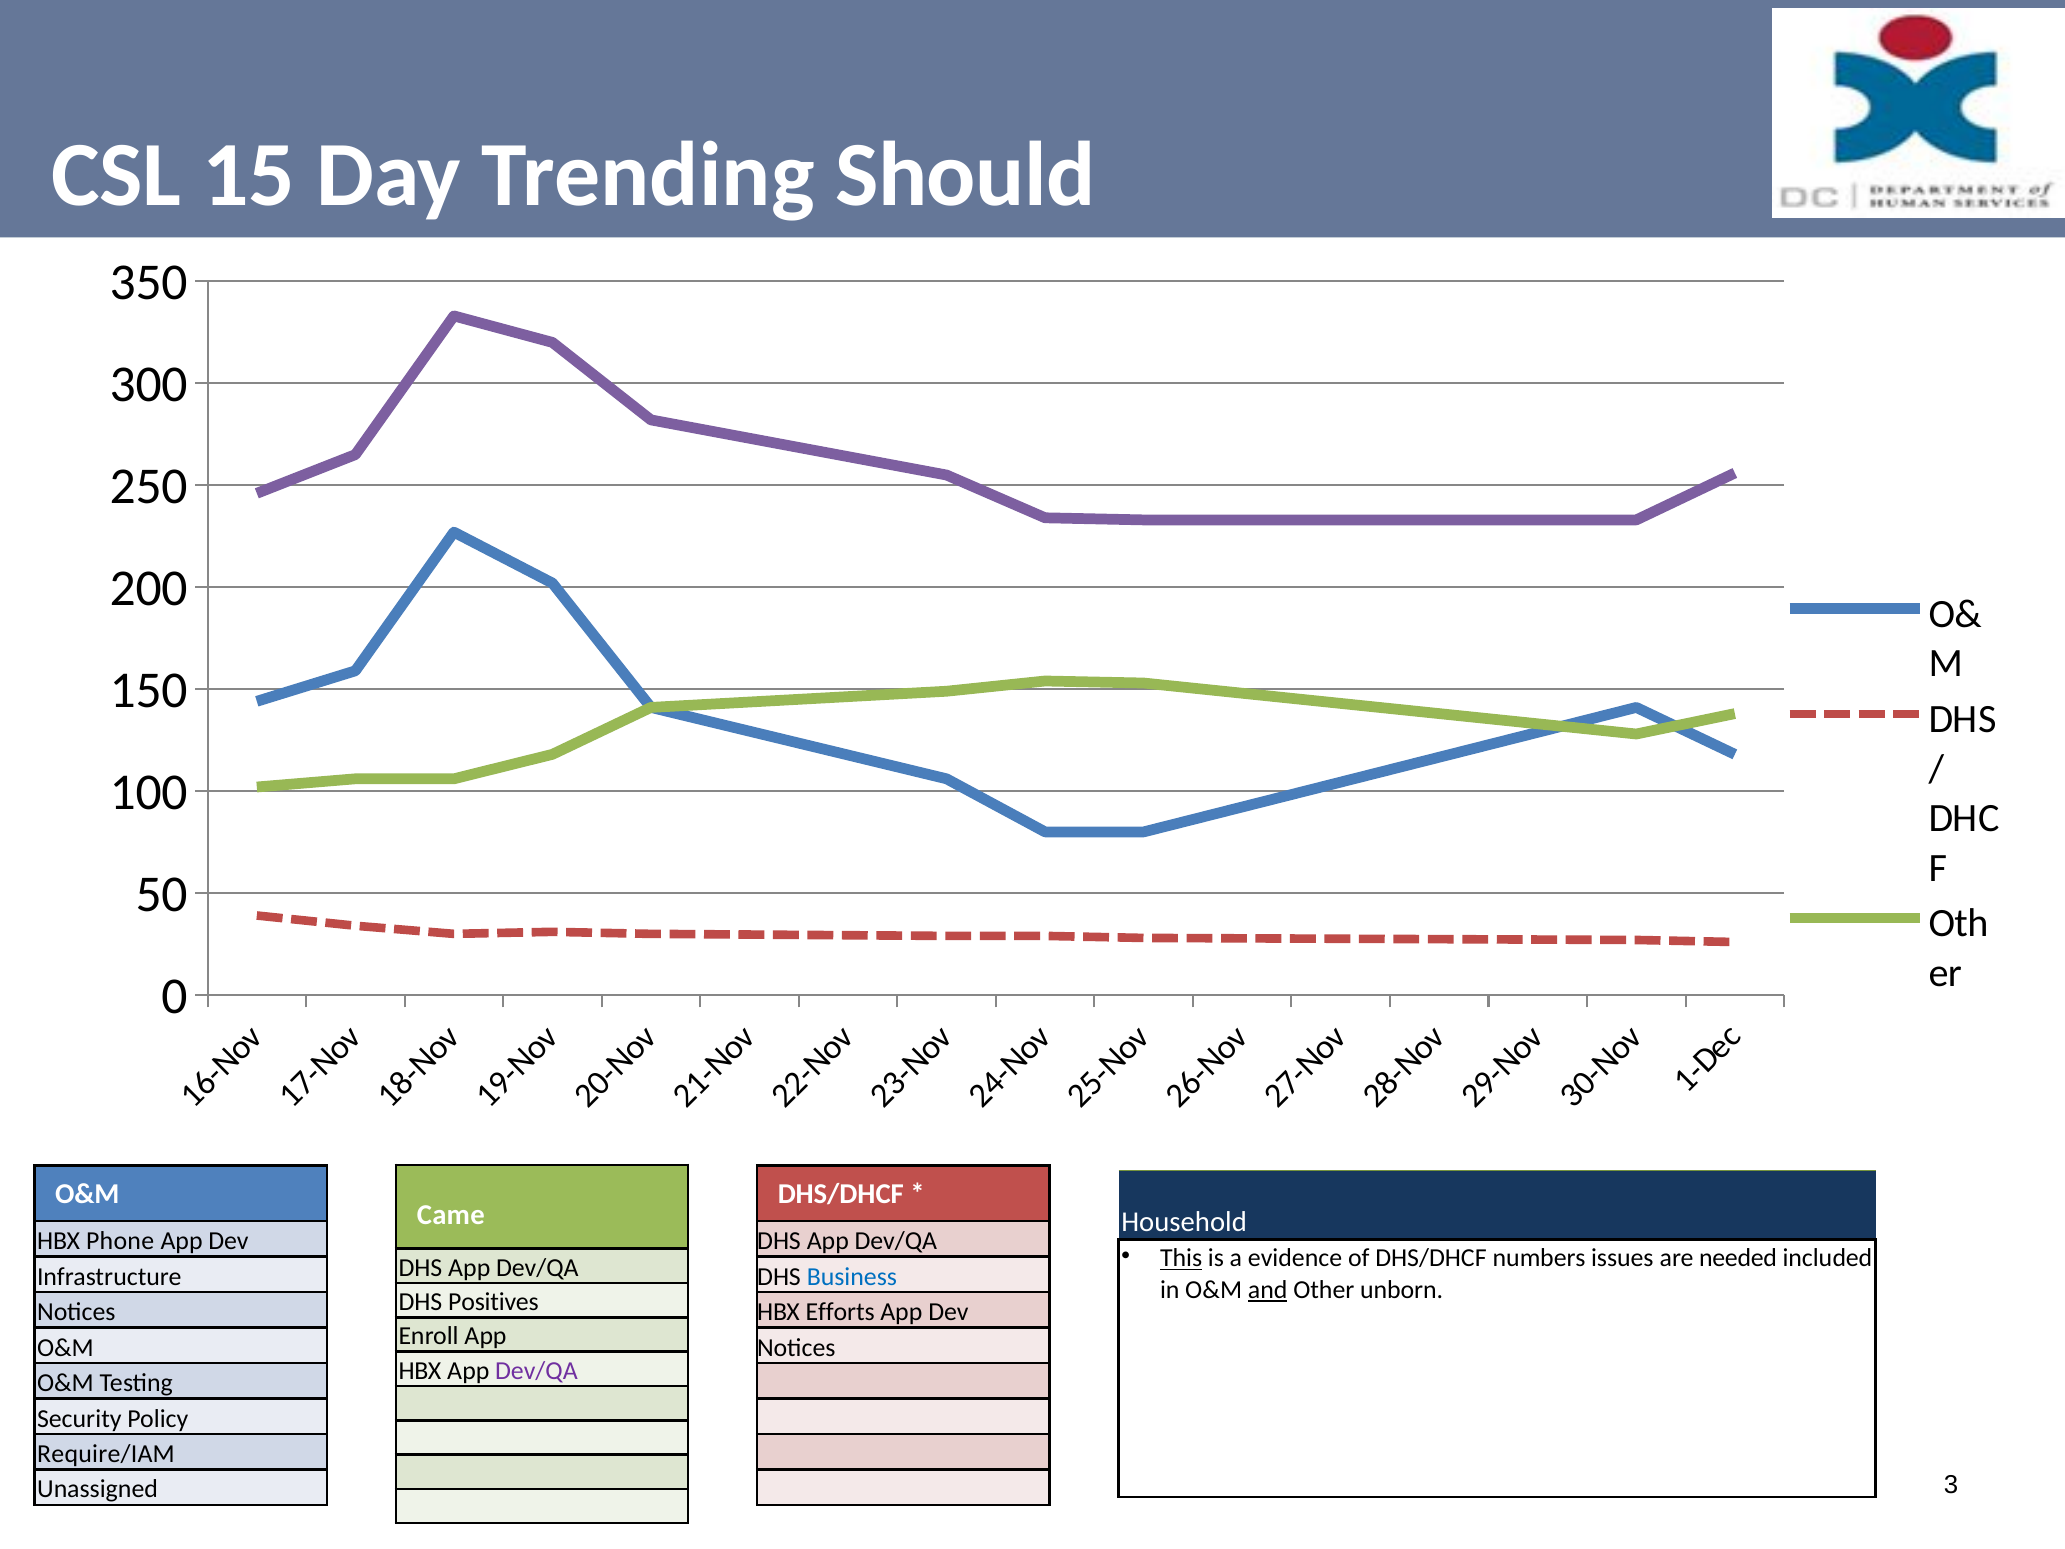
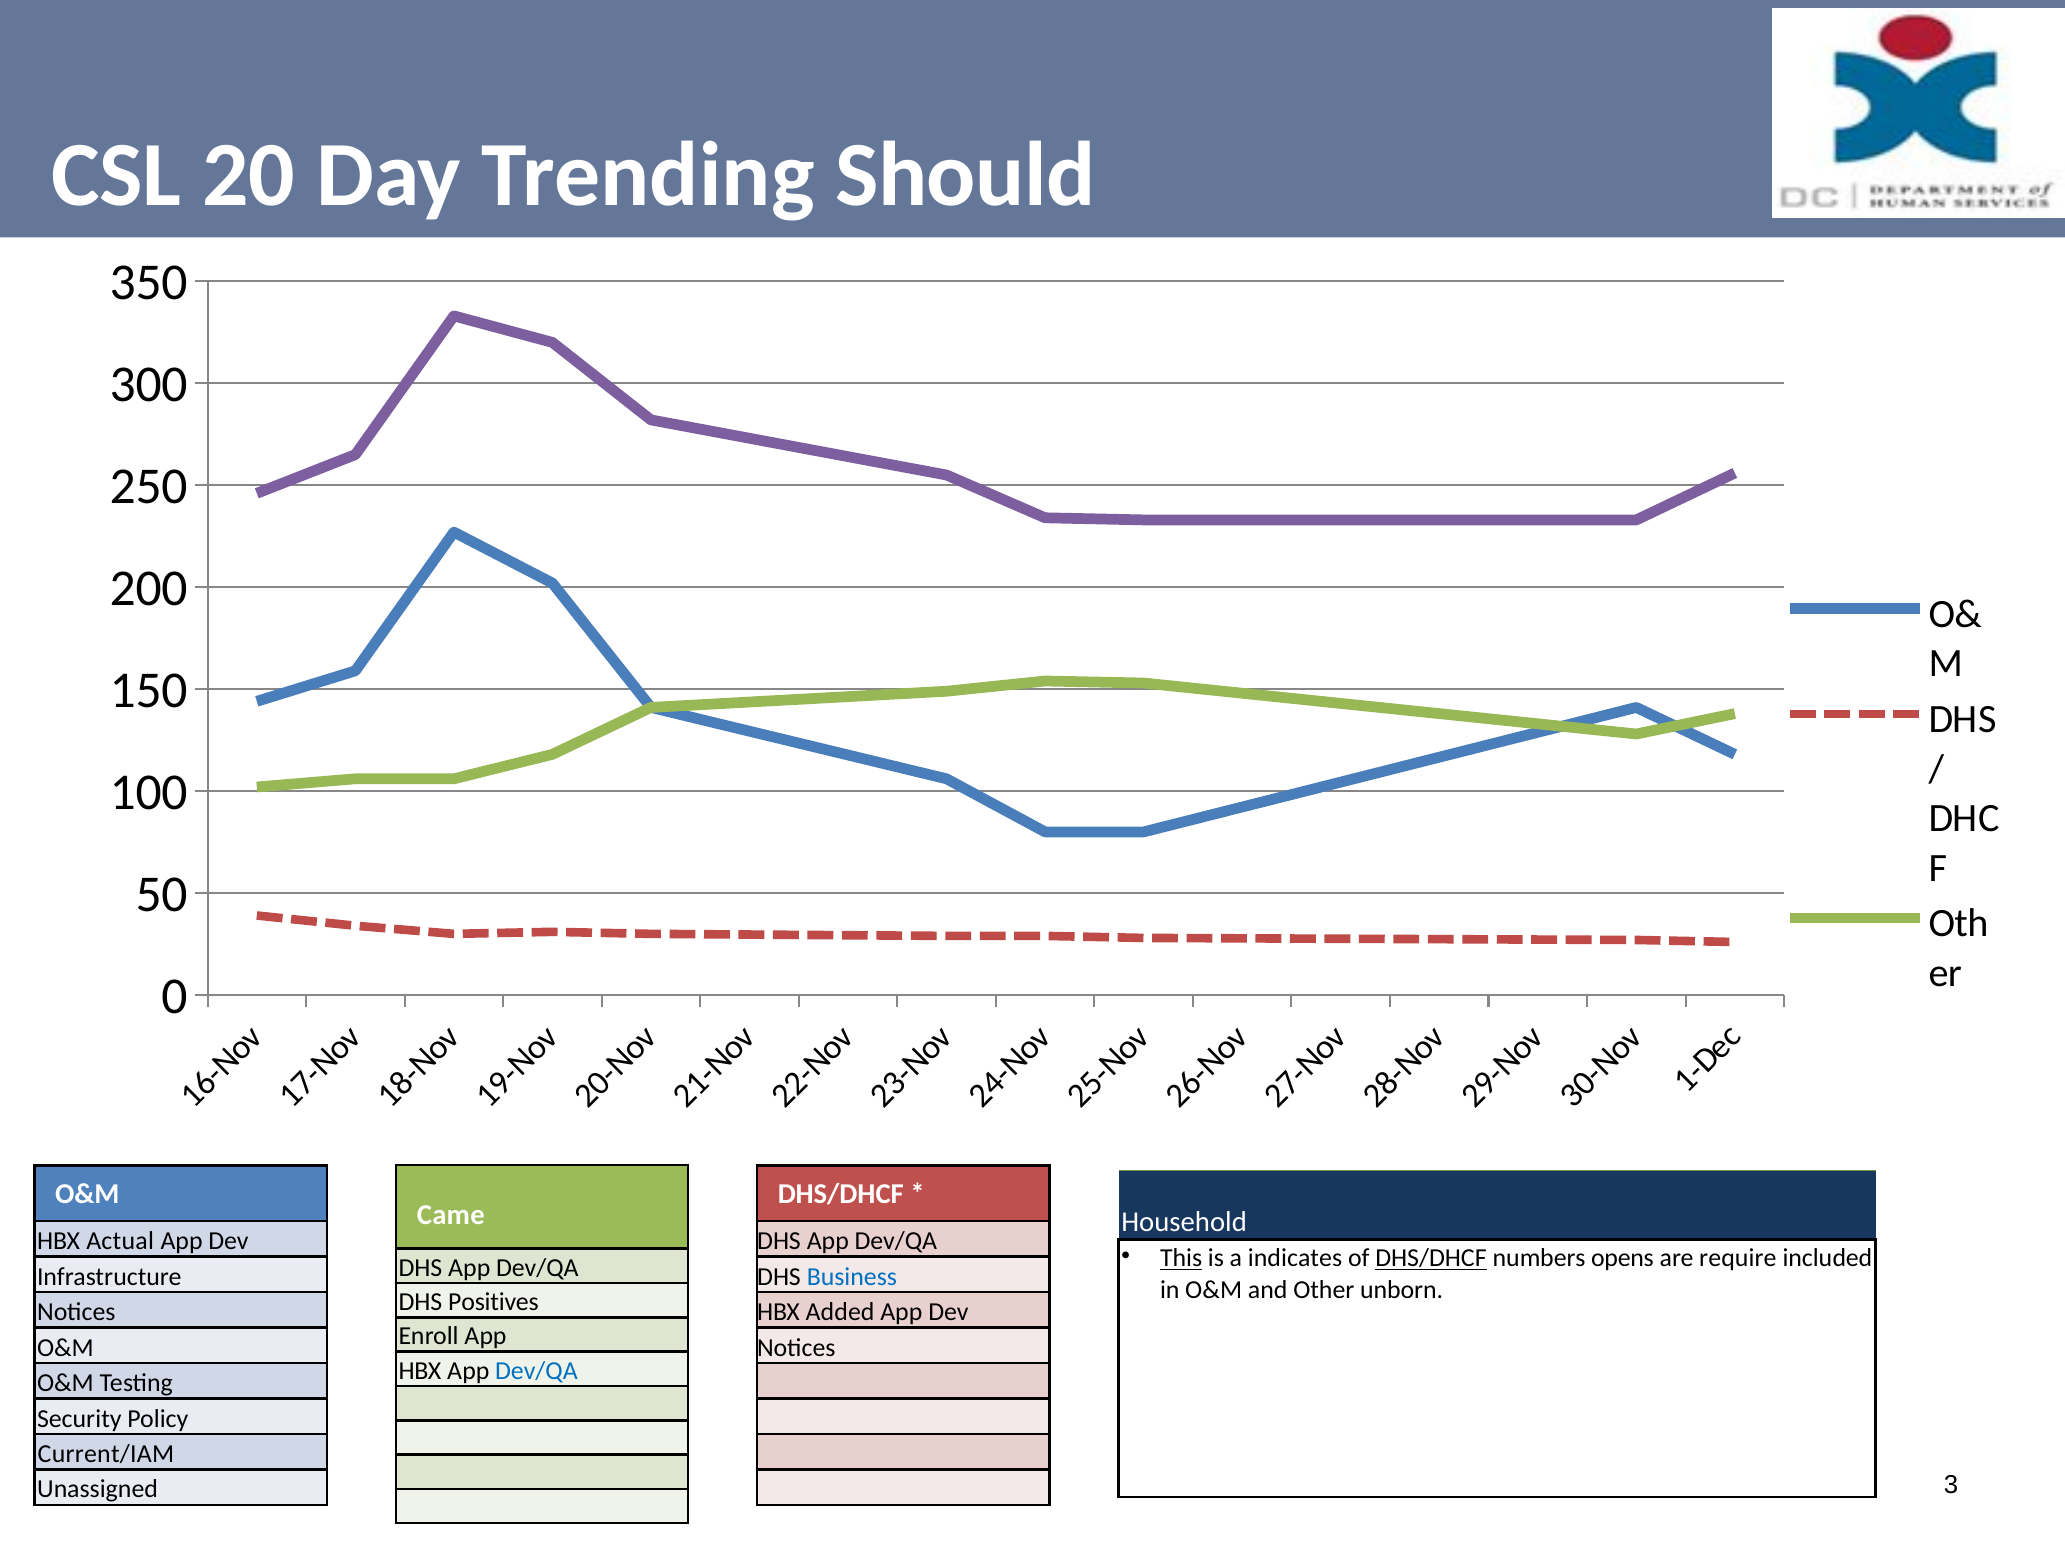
15: 15 -> 20 (249, 175)
Phone: Phone -> Actual (120, 1241)
evidence: evidence -> indicates (1295, 1258)
DHS/DHCF underline: none -> present (1431, 1258)
issues: issues -> opens (1622, 1258)
needed: needed -> require (1738, 1258)
and underline: present -> none (1268, 1289)
Efforts: Efforts -> Added (840, 1312)
Dev/QA colour: purple -> blue (536, 1370)
Require/IAM: Require/IAM -> Current/IAM (106, 1454)
